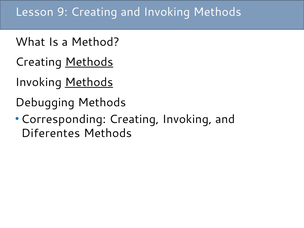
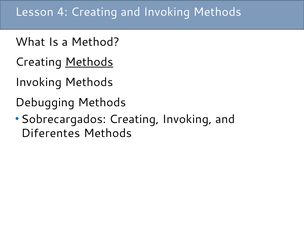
9: 9 -> 4 (62, 12)
Methods underline: present -> none (89, 82)
Corresponding: Corresponding -> Sobrecargados (64, 119)
